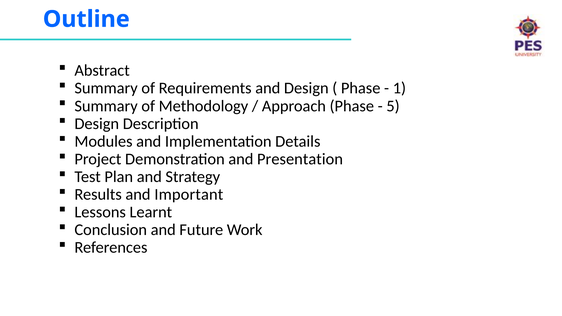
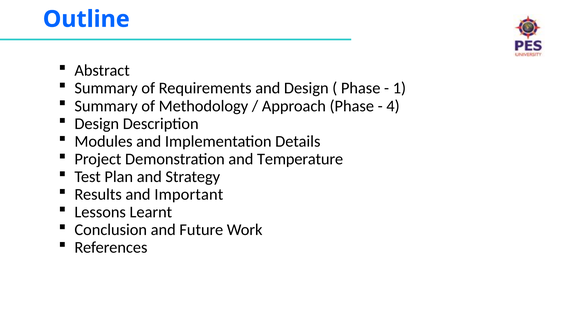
5: 5 -> 4 (393, 106)
Presentation: Presentation -> Temperature (300, 159)
